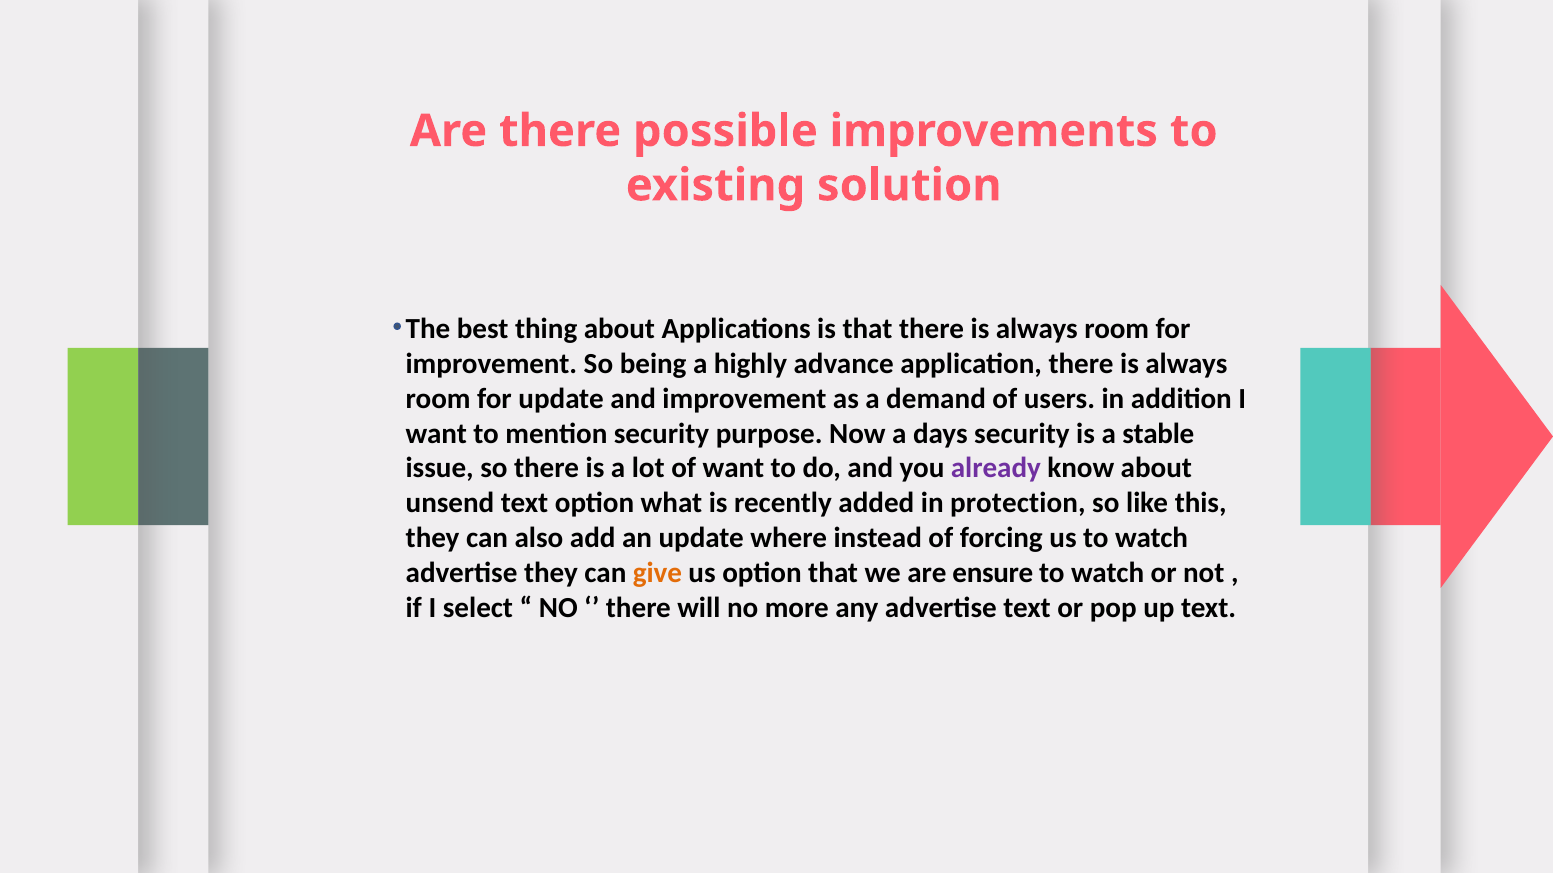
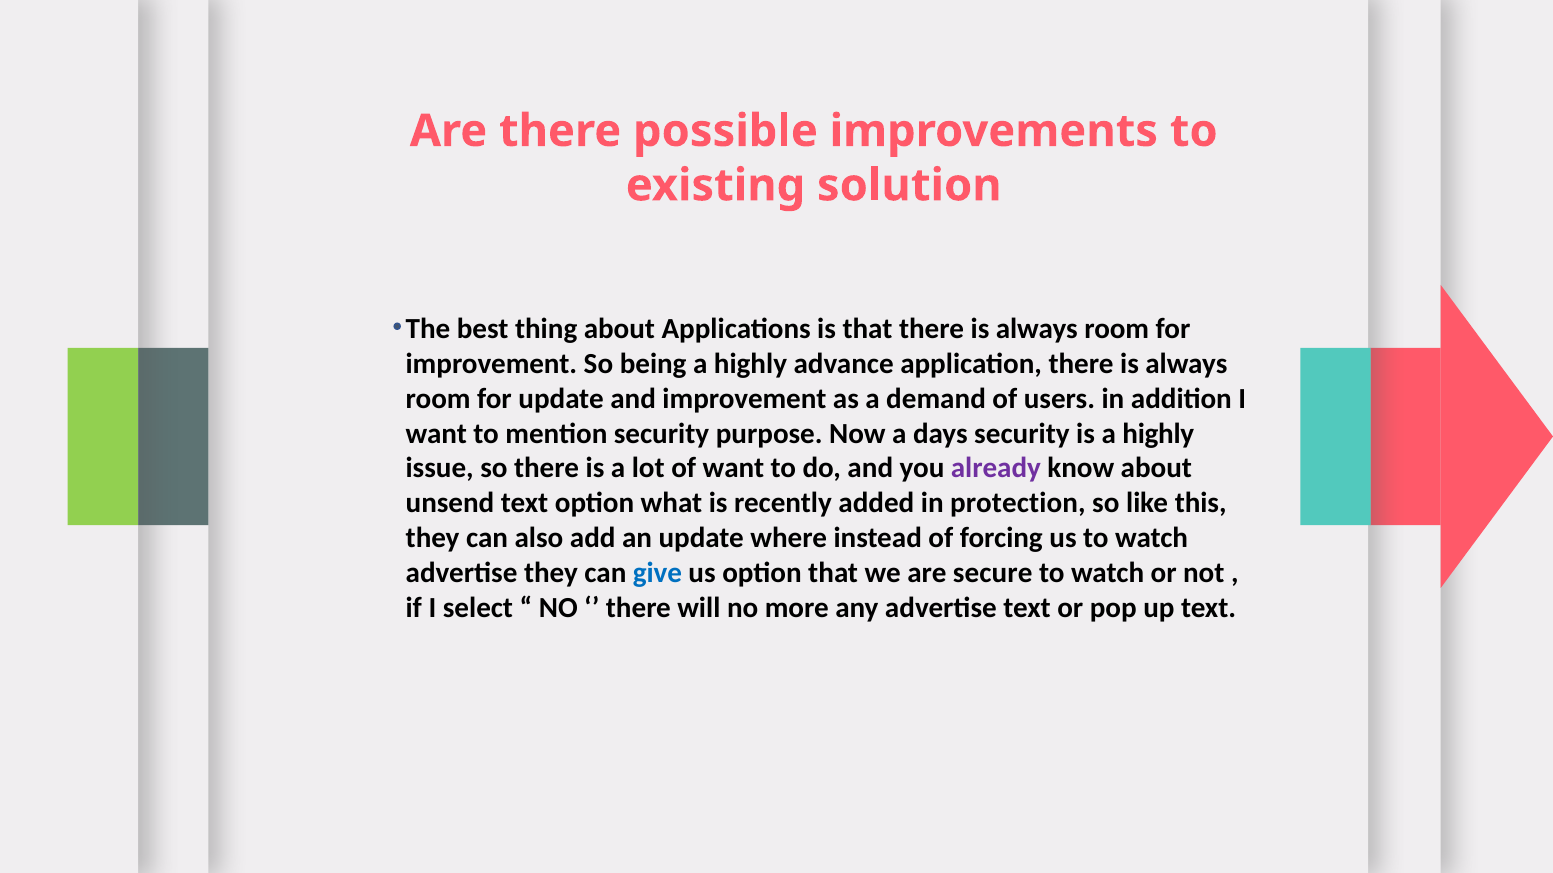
is a stable: stable -> highly (1158, 434)
give colour: orange -> blue (657, 573)
ensure: ensure -> secure (993, 573)
